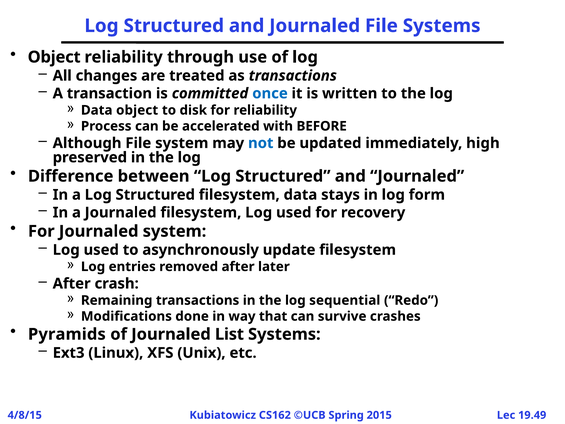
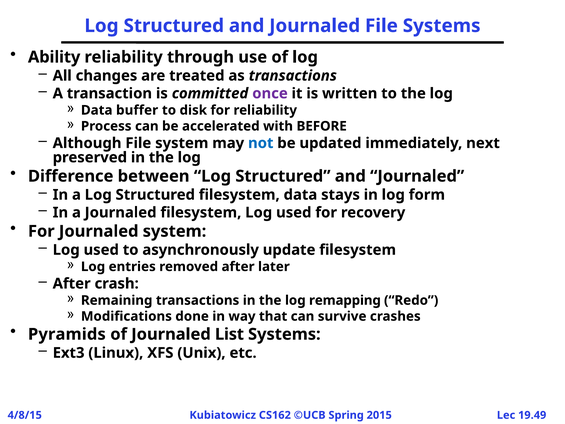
Object: Object -> Ability (54, 57)
once colour: blue -> purple (270, 93)
Data object: object -> buffer (137, 110)
high: high -> next (483, 143)
sequential: sequential -> remapping (345, 300)
